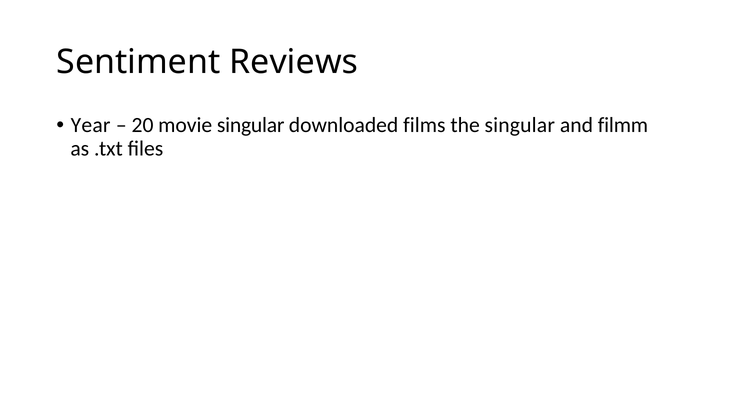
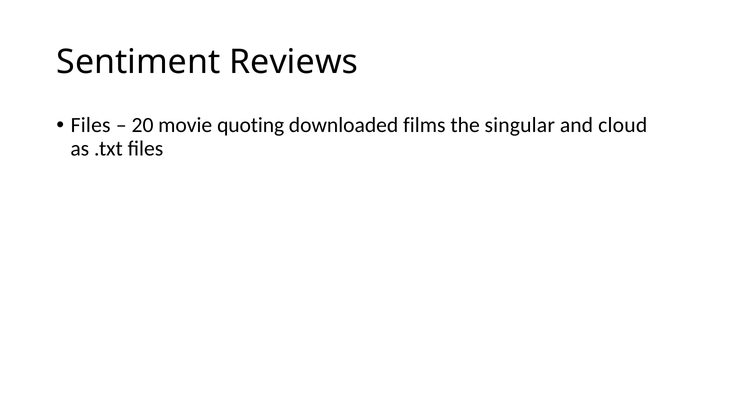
Year: Year -> Files (91, 125)
movie singular: singular -> quoting (251, 125)
filmm: filmm -> cloud (623, 125)
